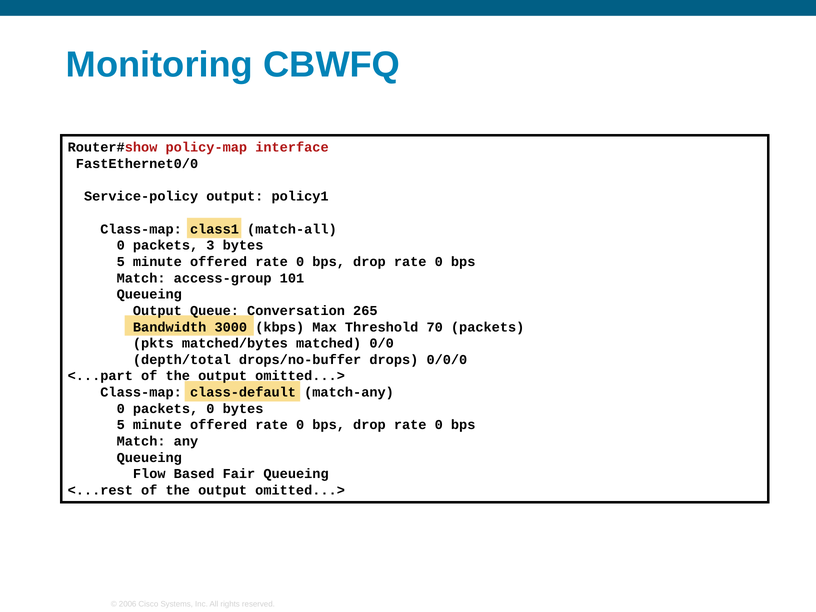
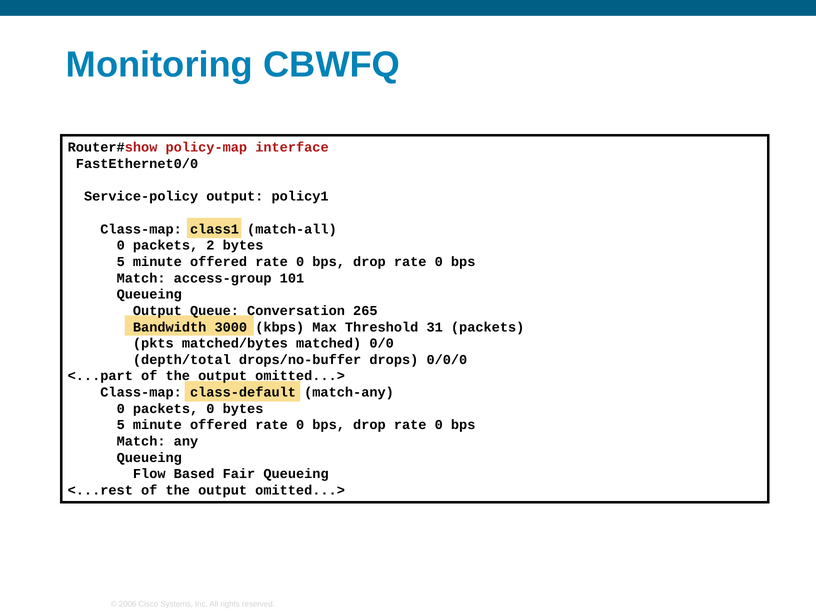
3: 3 -> 2 (210, 245)
70: 70 -> 31 (435, 327)
